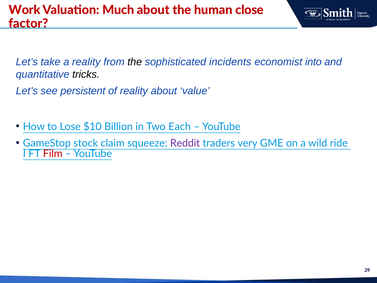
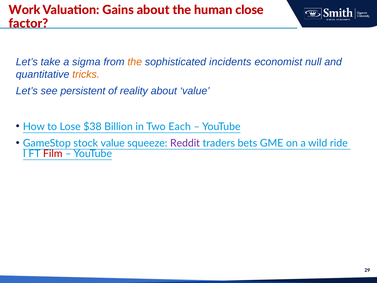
Much: Much -> Gains (118, 10)
a reality: reality -> sigma (86, 62)
the colour: black -> orange (135, 62)
into: into -> null (313, 62)
tricks colour: black -> orange (86, 74)
$10: $10 -> $38 (93, 126)
stock claim: claim -> value (113, 143)
very: very -> bets (247, 143)
